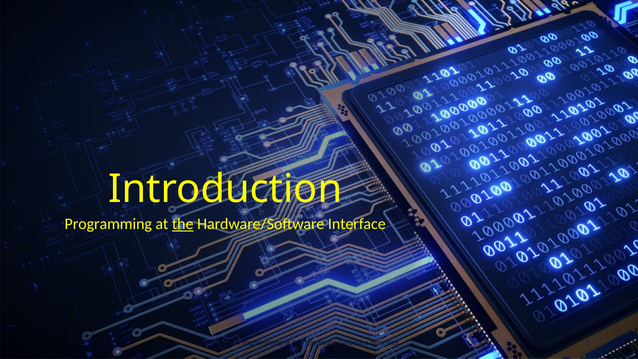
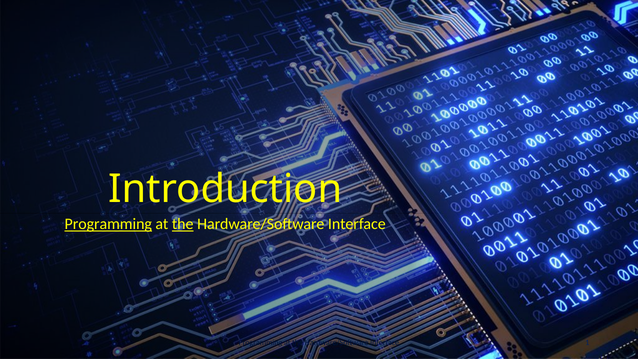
Programming underline: none -> present (108, 224)
